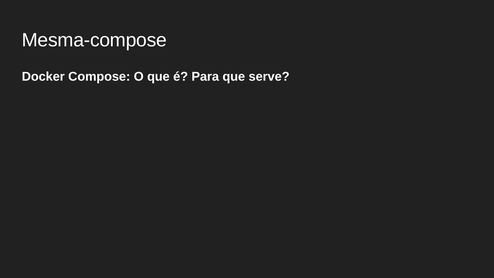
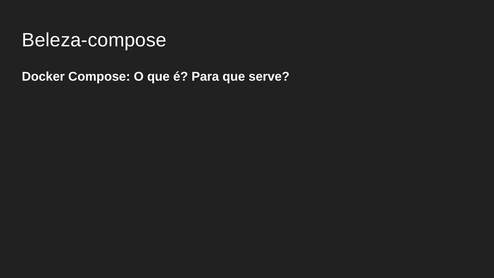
Mesma-compose: Mesma-compose -> Beleza-compose (94, 40)
